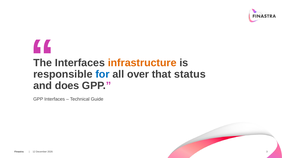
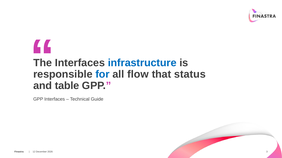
infrastructure colour: orange -> blue (142, 63)
over: over -> flow (138, 75)
does: does -> table (67, 86)
